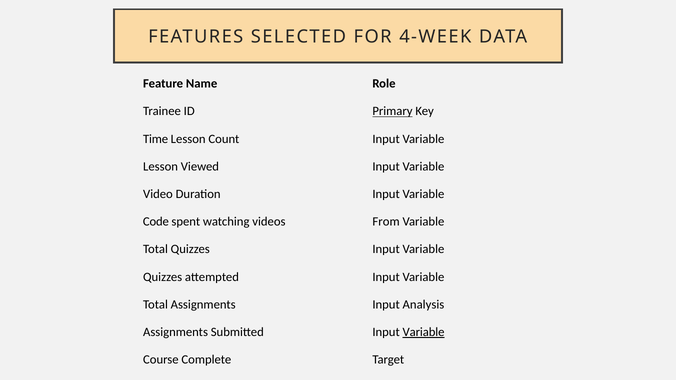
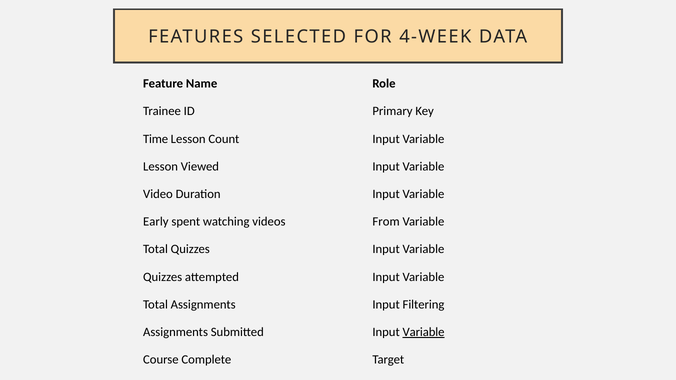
Primary underline: present -> none (392, 111)
Code: Code -> Early (156, 222)
Analysis: Analysis -> Filtering (423, 305)
